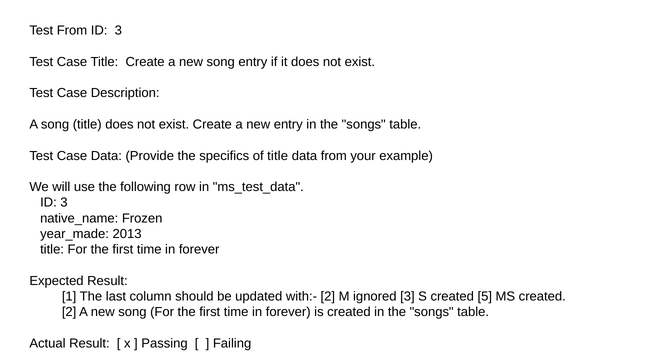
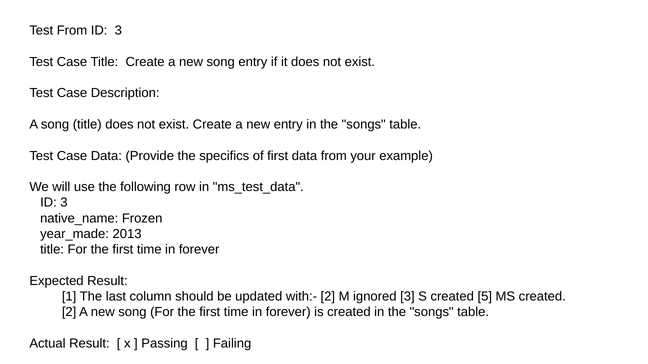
of title: title -> first (278, 156)
